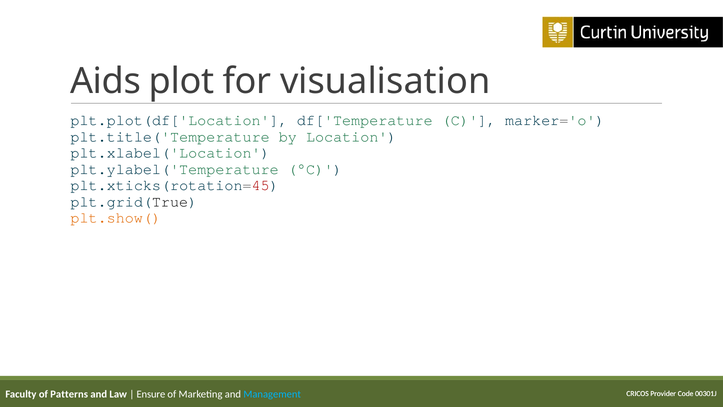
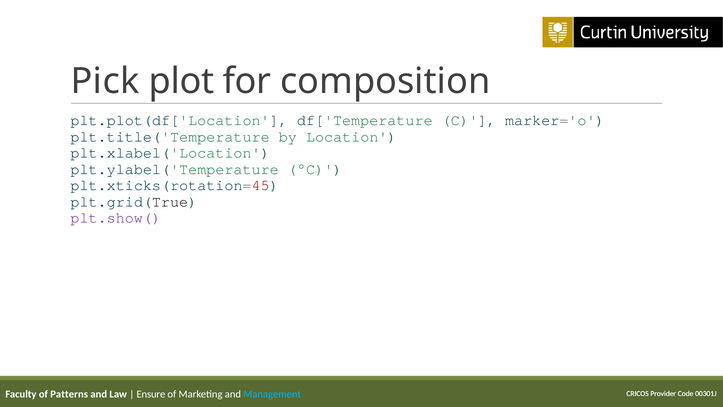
Aids: Aids -> Pick (105, 81)
visualisation: visualisation -> composition (385, 81)
plt.show( colour: orange -> purple (116, 218)
